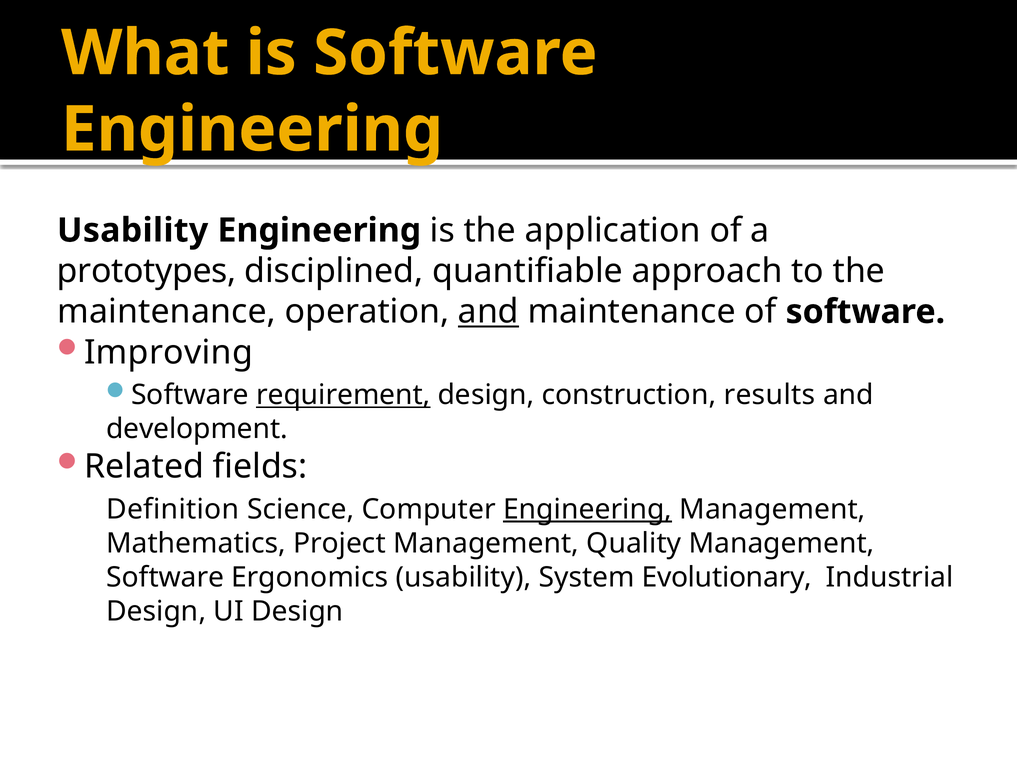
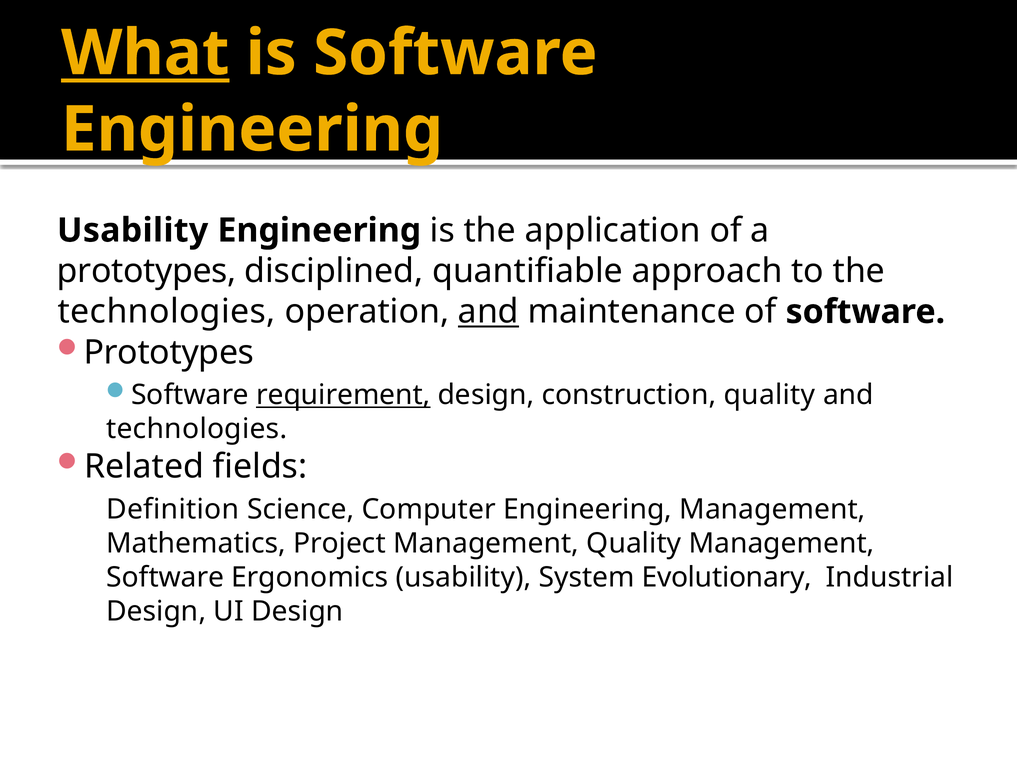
What underline: none -> present (145, 53)
maintenance: maintenance -> technologies (167, 312)
Improving: Improving -> Prototypes (169, 352)
construction results: results -> quality (769, 395)
development: development -> technologies (197, 429)
Engineering underline: present -> none (588, 509)
